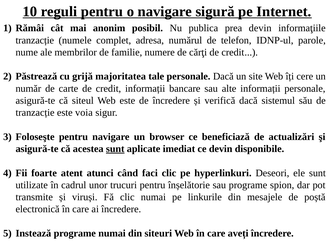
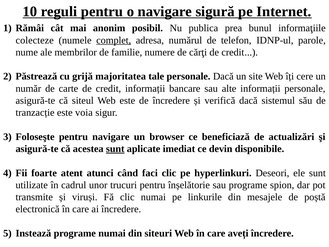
prea devin: devin -> bunul (260, 28)
tranzacție: tranzacție -> colecteze (35, 40)
complet underline: none -> present (114, 40)
